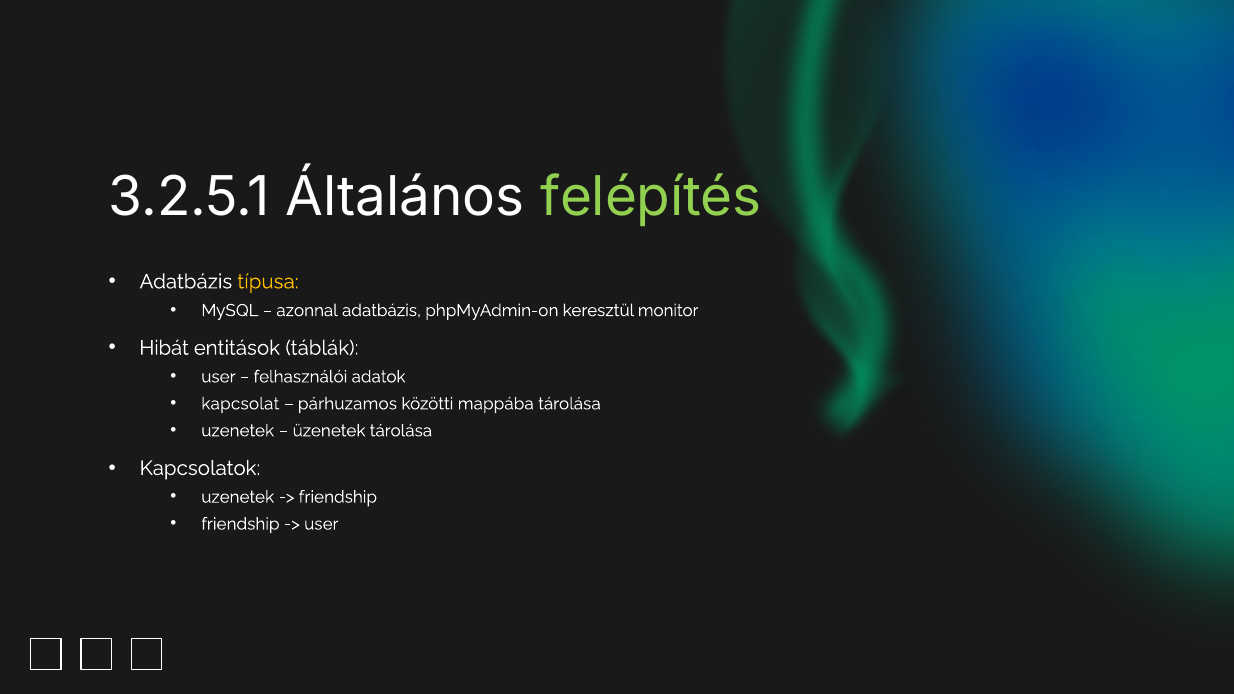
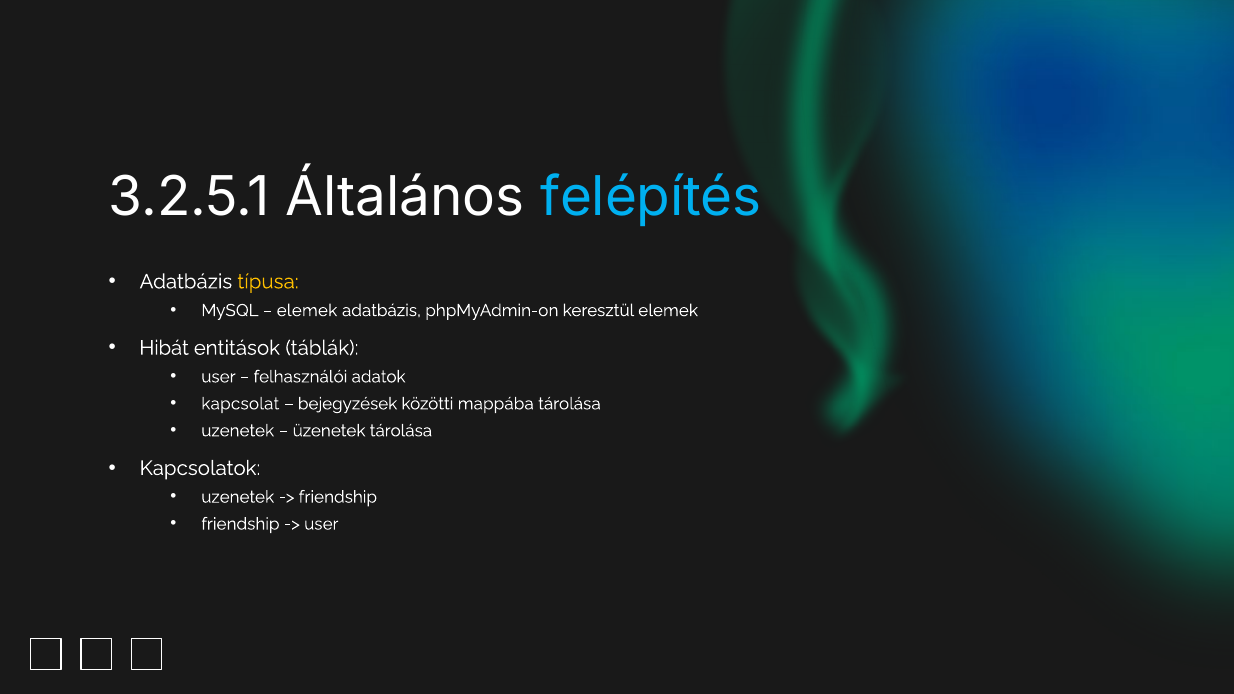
felépítés colour: light green -> light blue (651, 198)
azonnal: azonnal -> elemek (307, 311)
keresztül monitor: monitor -> elemek (668, 311)
párhuzamos: párhuzamos -> bejegyzések (348, 404)
